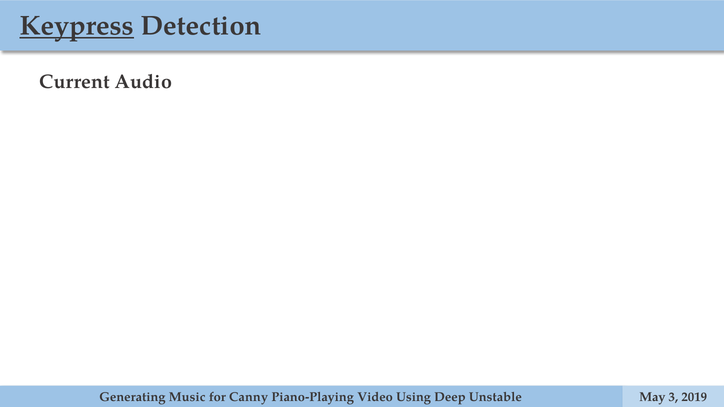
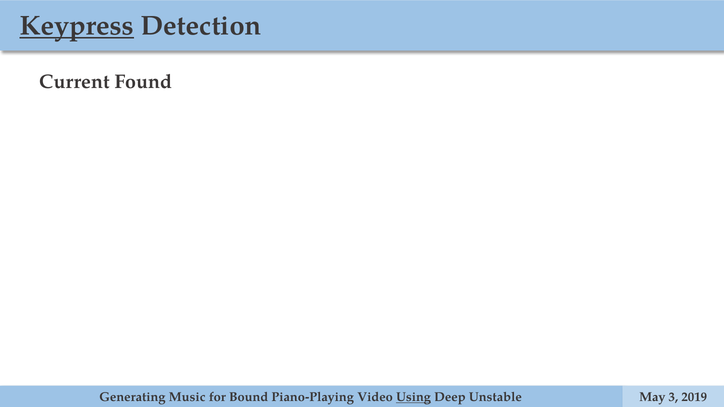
Audio: Audio -> Found (143, 82)
Canny: Canny -> Bound (249, 397)
Using underline: none -> present (414, 397)
